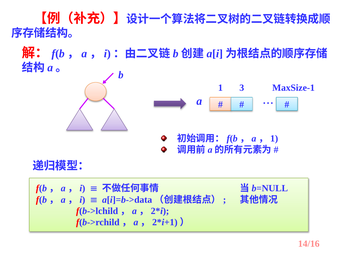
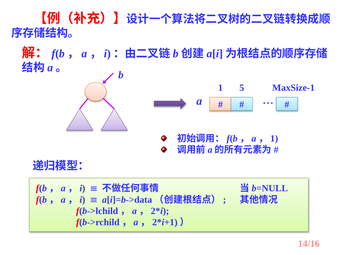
3: 3 -> 5 (242, 88)
